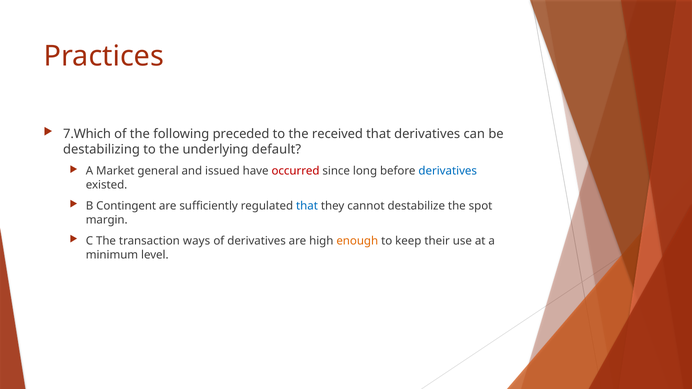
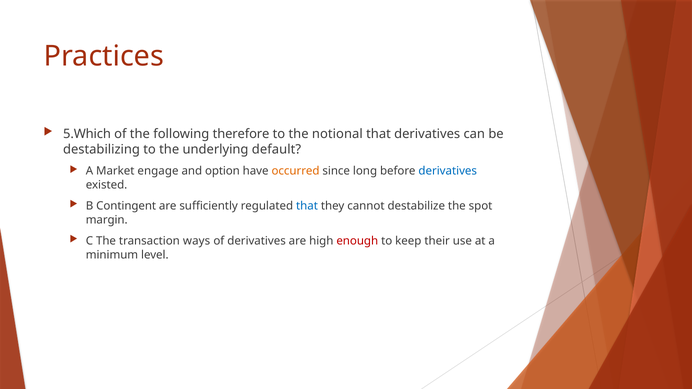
7.Which: 7.Which -> 5.Which (87, 134)
preceded: preceded -> therefore (241, 134)
received: received -> notional (337, 134)
general: general -> engage (158, 171)
issued: issued -> option (222, 171)
occurred colour: red -> orange (296, 171)
enough colour: orange -> red (357, 241)
